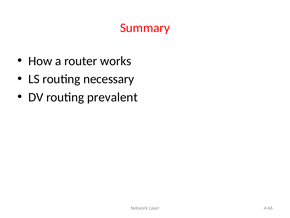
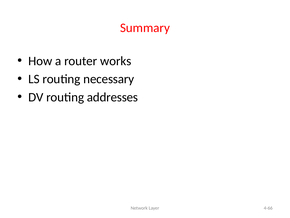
prevalent: prevalent -> addresses (112, 97)
